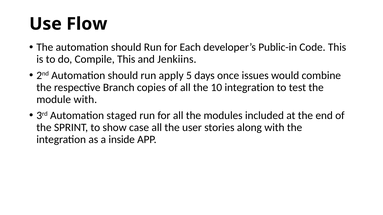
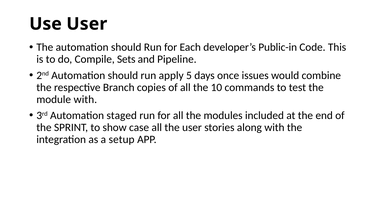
Use Flow: Flow -> User (87, 24)
Compile This: This -> Sets (126, 59)
Jenkiins: Jenkiins -> Pipeline (177, 59)
10 integration: integration -> commands (249, 88)
inside: inside -> setup (122, 140)
